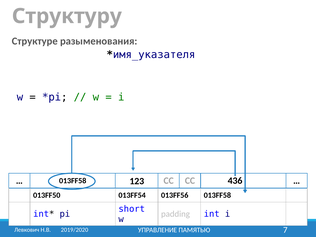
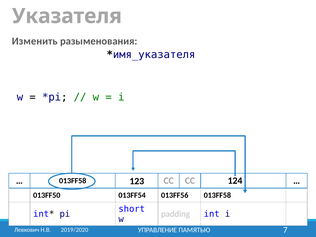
Структуру: Структуру -> Указателя (67, 16)
Структуре: Структуре -> Изменить (35, 41)
436: 436 -> 124 (235, 181)
